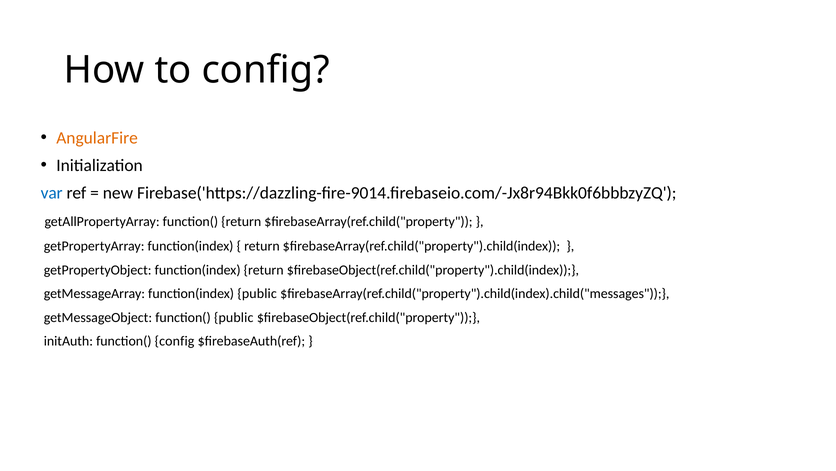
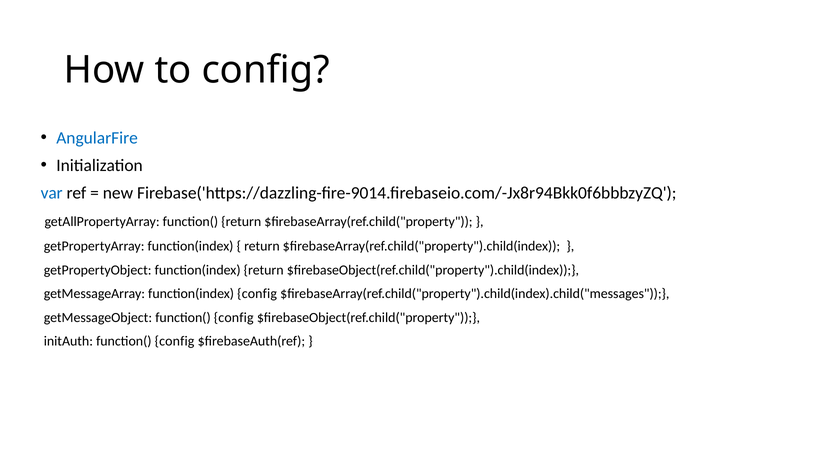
AngularFire colour: orange -> blue (97, 138)
function(index public: public -> config (257, 293)
getMessageObject function( public: public -> config (234, 317)
